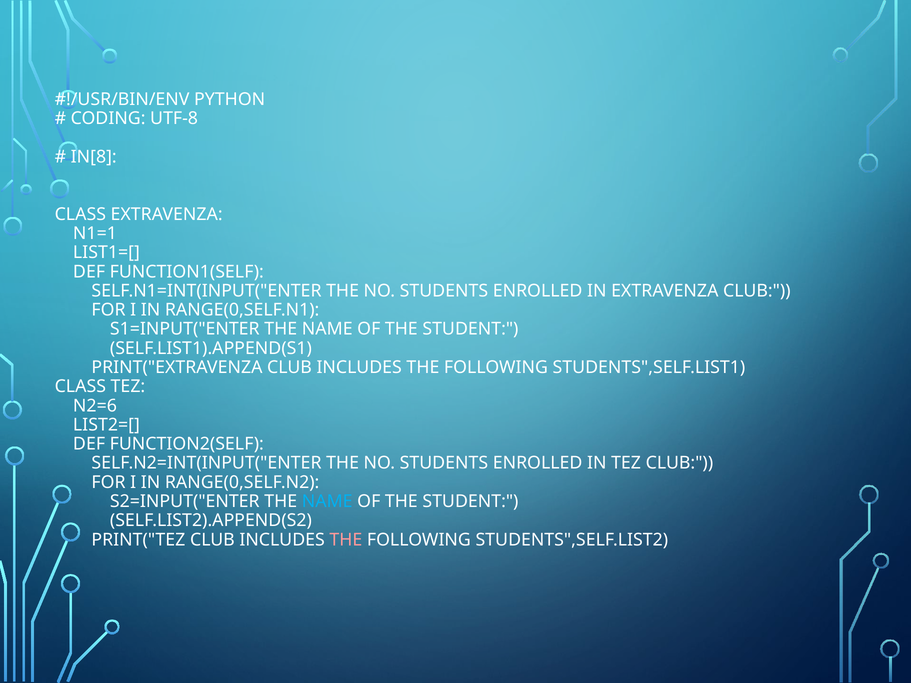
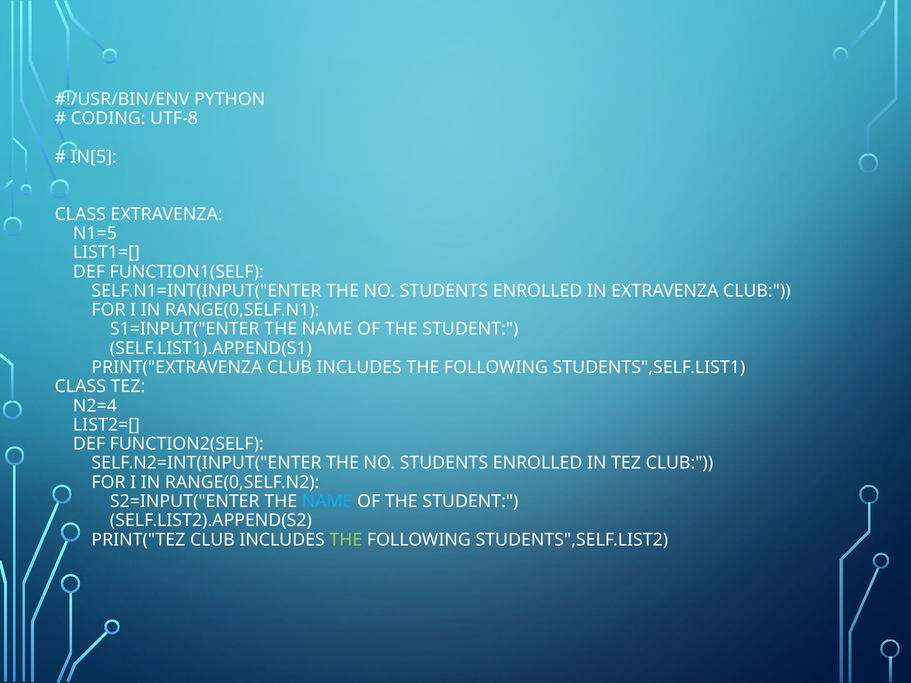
IN[8: IN[8 -> IN[5 (94, 157)
N1=1: N1=1 -> N1=5 (95, 233)
N2=6: N2=6 -> N2=4 (95, 406)
THE colour: pink -> light green (346, 540)
